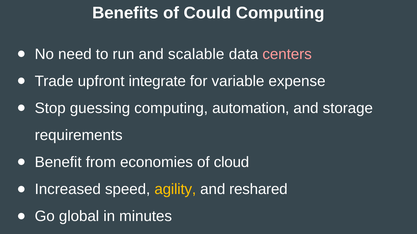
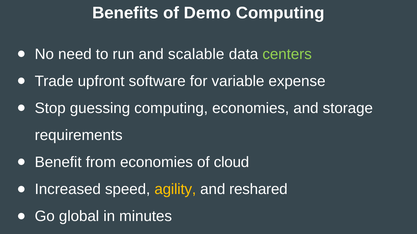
Could: Could -> Demo (207, 13)
centers colour: pink -> light green (287, 54)
integrate: integrate -> software (157, 81)
computing automation: automation -> economies (251, 108)
